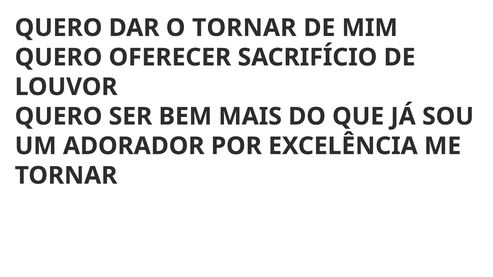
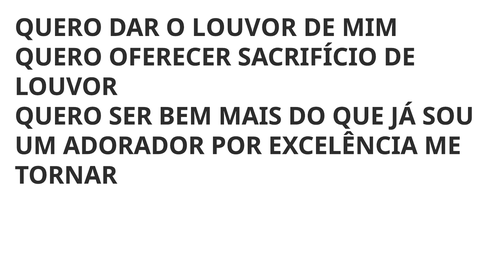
O TORNAR: TORNAR -> LOUVOR (244, 28)
